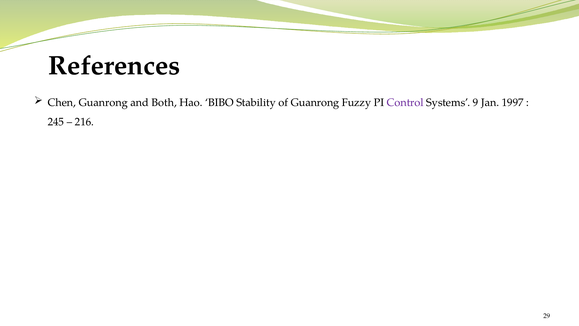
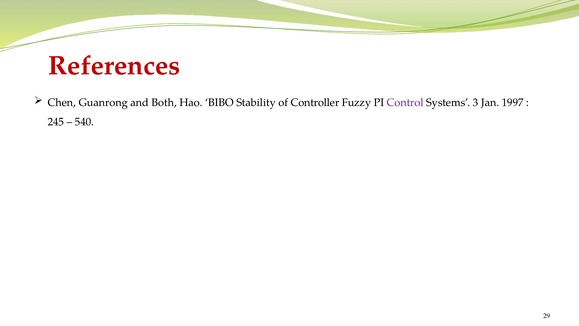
References colour: black -> red (114, 66)
of Guanrong: Guanrong -> Controller (315, 102)
9: 9 -> 3 (476, 102)
216: 216 -> 540 (84, 122)
